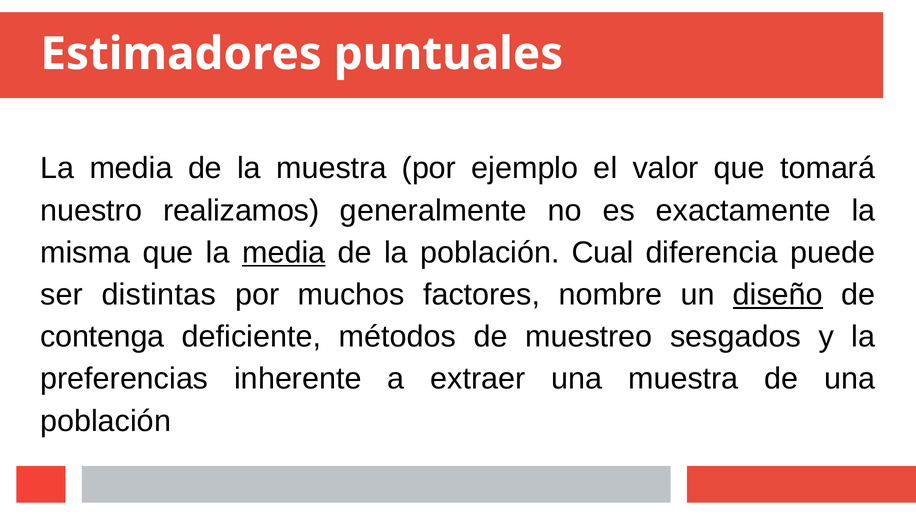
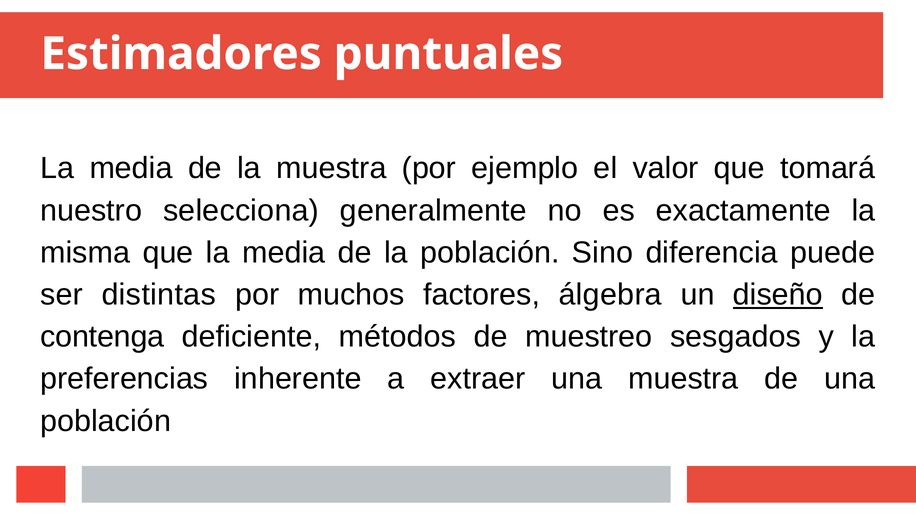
realizamos: realizamos -> selecciona (241, 211)
media underline: present -> none (284, 253)
Cual: Cual -> Sino (603, 253)
nombre: nombre -> álgebra (610, 295)
